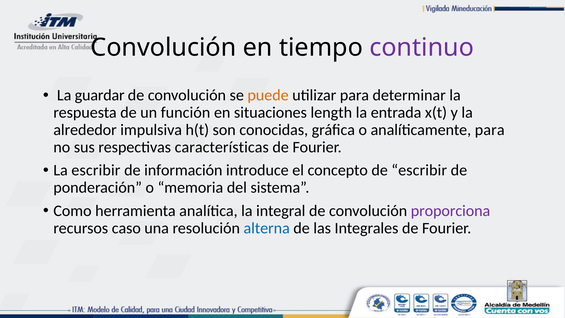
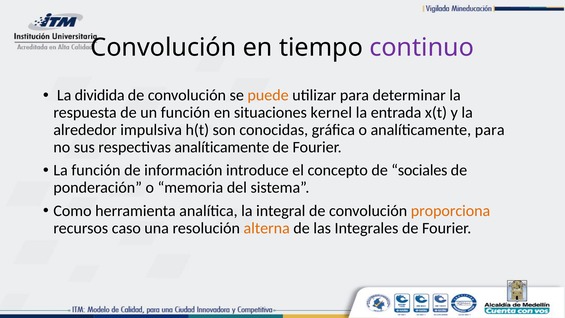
guardar: guardar -> dividida (100, 95)
length: length -> kernel (331, 113)
respectivas características: características -> analíticamente (222, 147)
La escribir: escribir -> función (96, 170)
de escribir: escribir -> sociales (419, 170)
proporciona colour: purple -> orange (451, 211)
alterna colour: blue -> orange (267, 228)
